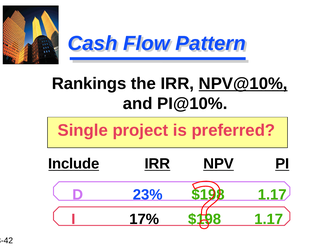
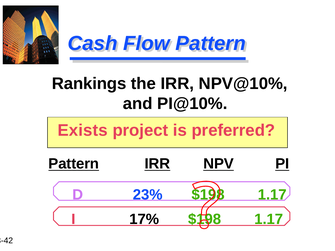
NPV@10% underline: present -> none (243, 84)
Single: Single -> Exists (83, 131)
Include: Include -> Pattern (74, 164)
